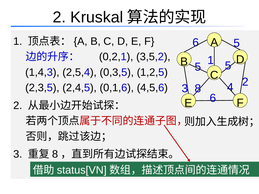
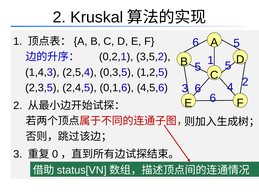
3 8: 8 -> 6 (198, 89)
8: 8 -> 0 (55, 154)
